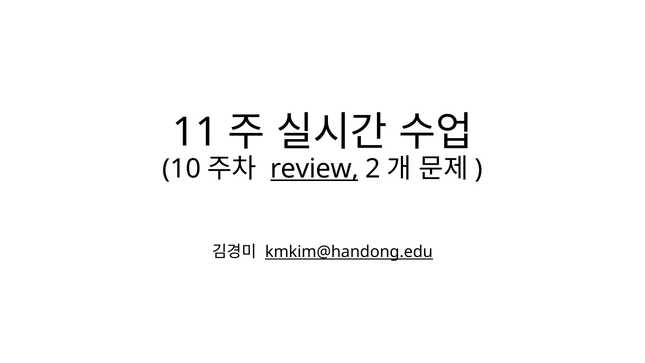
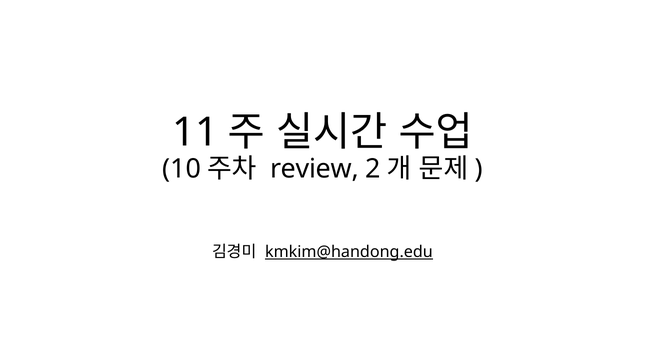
review underline: present -> none (314, 169)
